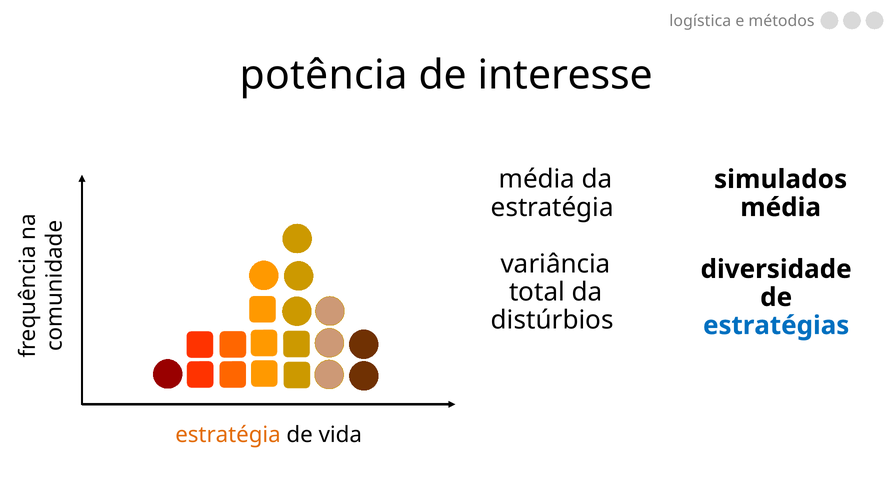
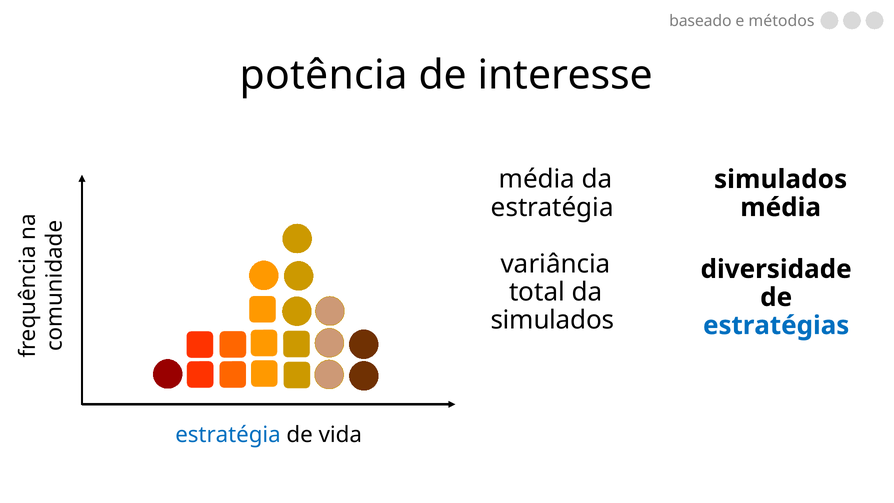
logística: logística -> baseado (700, 21)
distúrbios: distúrbios -> simulados (552, 320)
estratégia colour: orange -> blue (228, 435)
